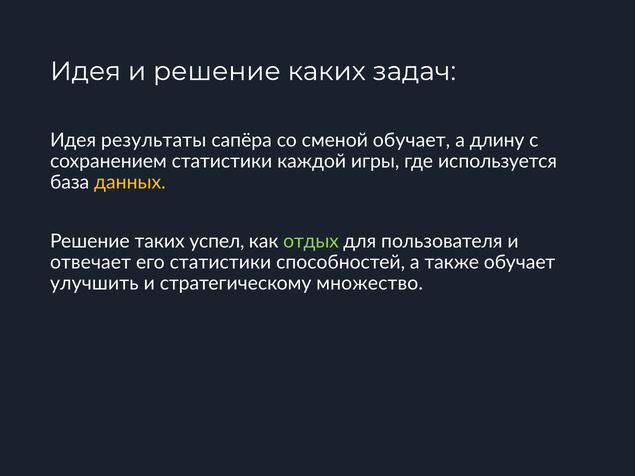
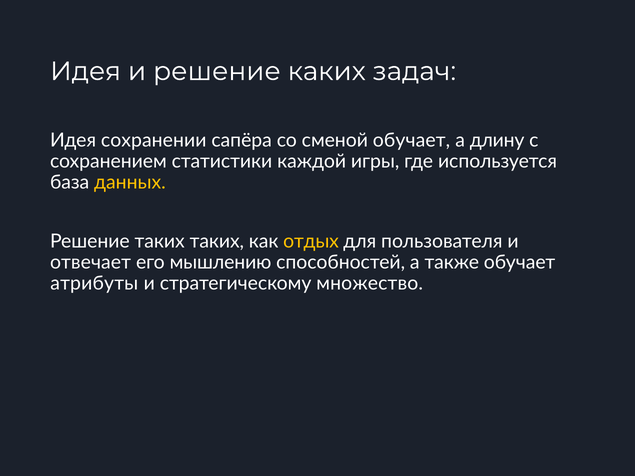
результаты: результаты -> сохранении (154, 140)
таких успел: успел -> таких (217, 242)
отдых colour: light green -> yellow (311, 242)
его статистики: статистики -> мышлению (221, 263)
улучшить: улучшить -> атрибуты (94, 284)
